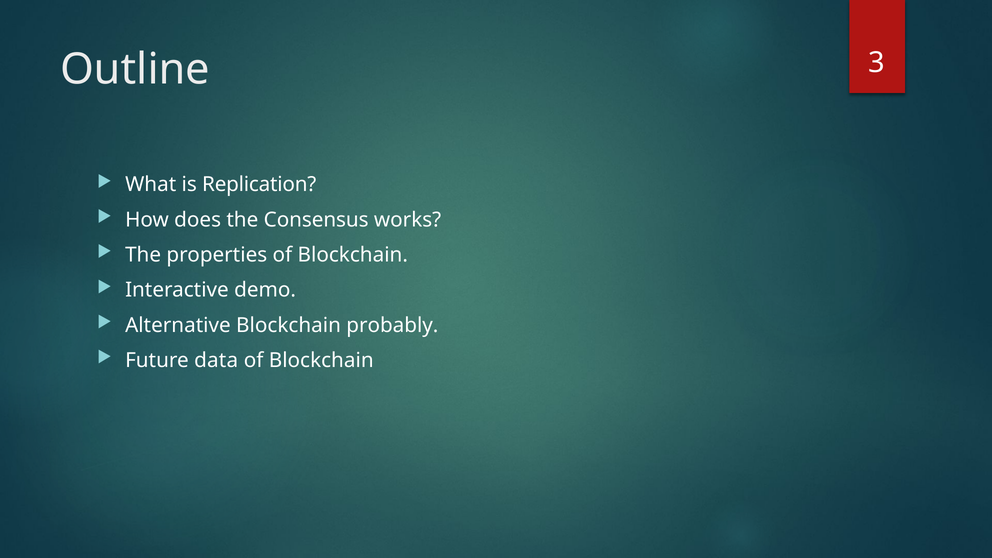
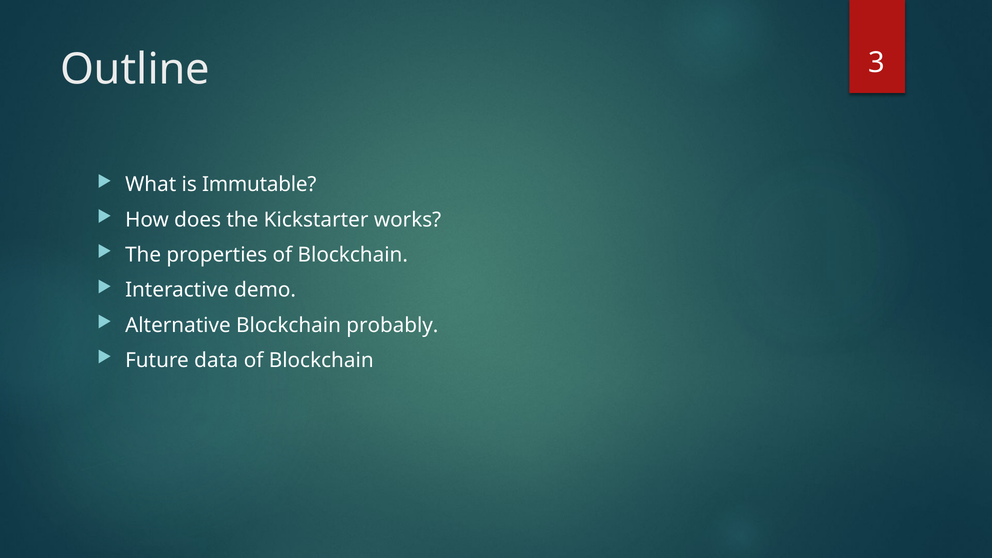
Replication: Replication -> Immutable (259, 185)
Consensus: Consensus -> Kickstarter (316, 220)
